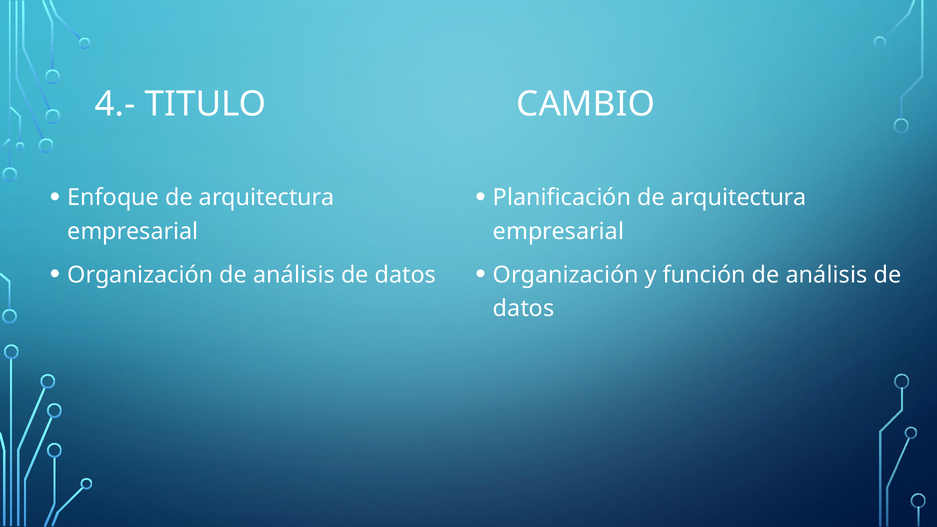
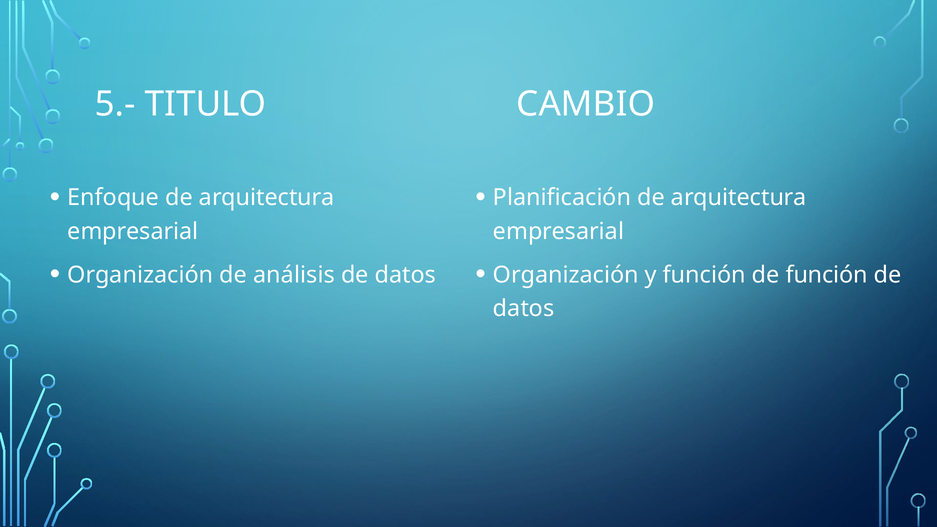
4.-: 4.- -> 5.- (115, 104)
función de análisis: análisis -> función (827, 275)
